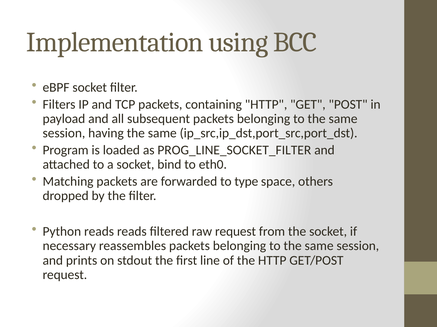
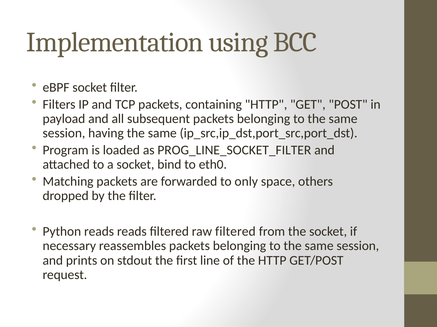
type: type -> only (246, 182)
raw request: request -> filtered (235, 232)
